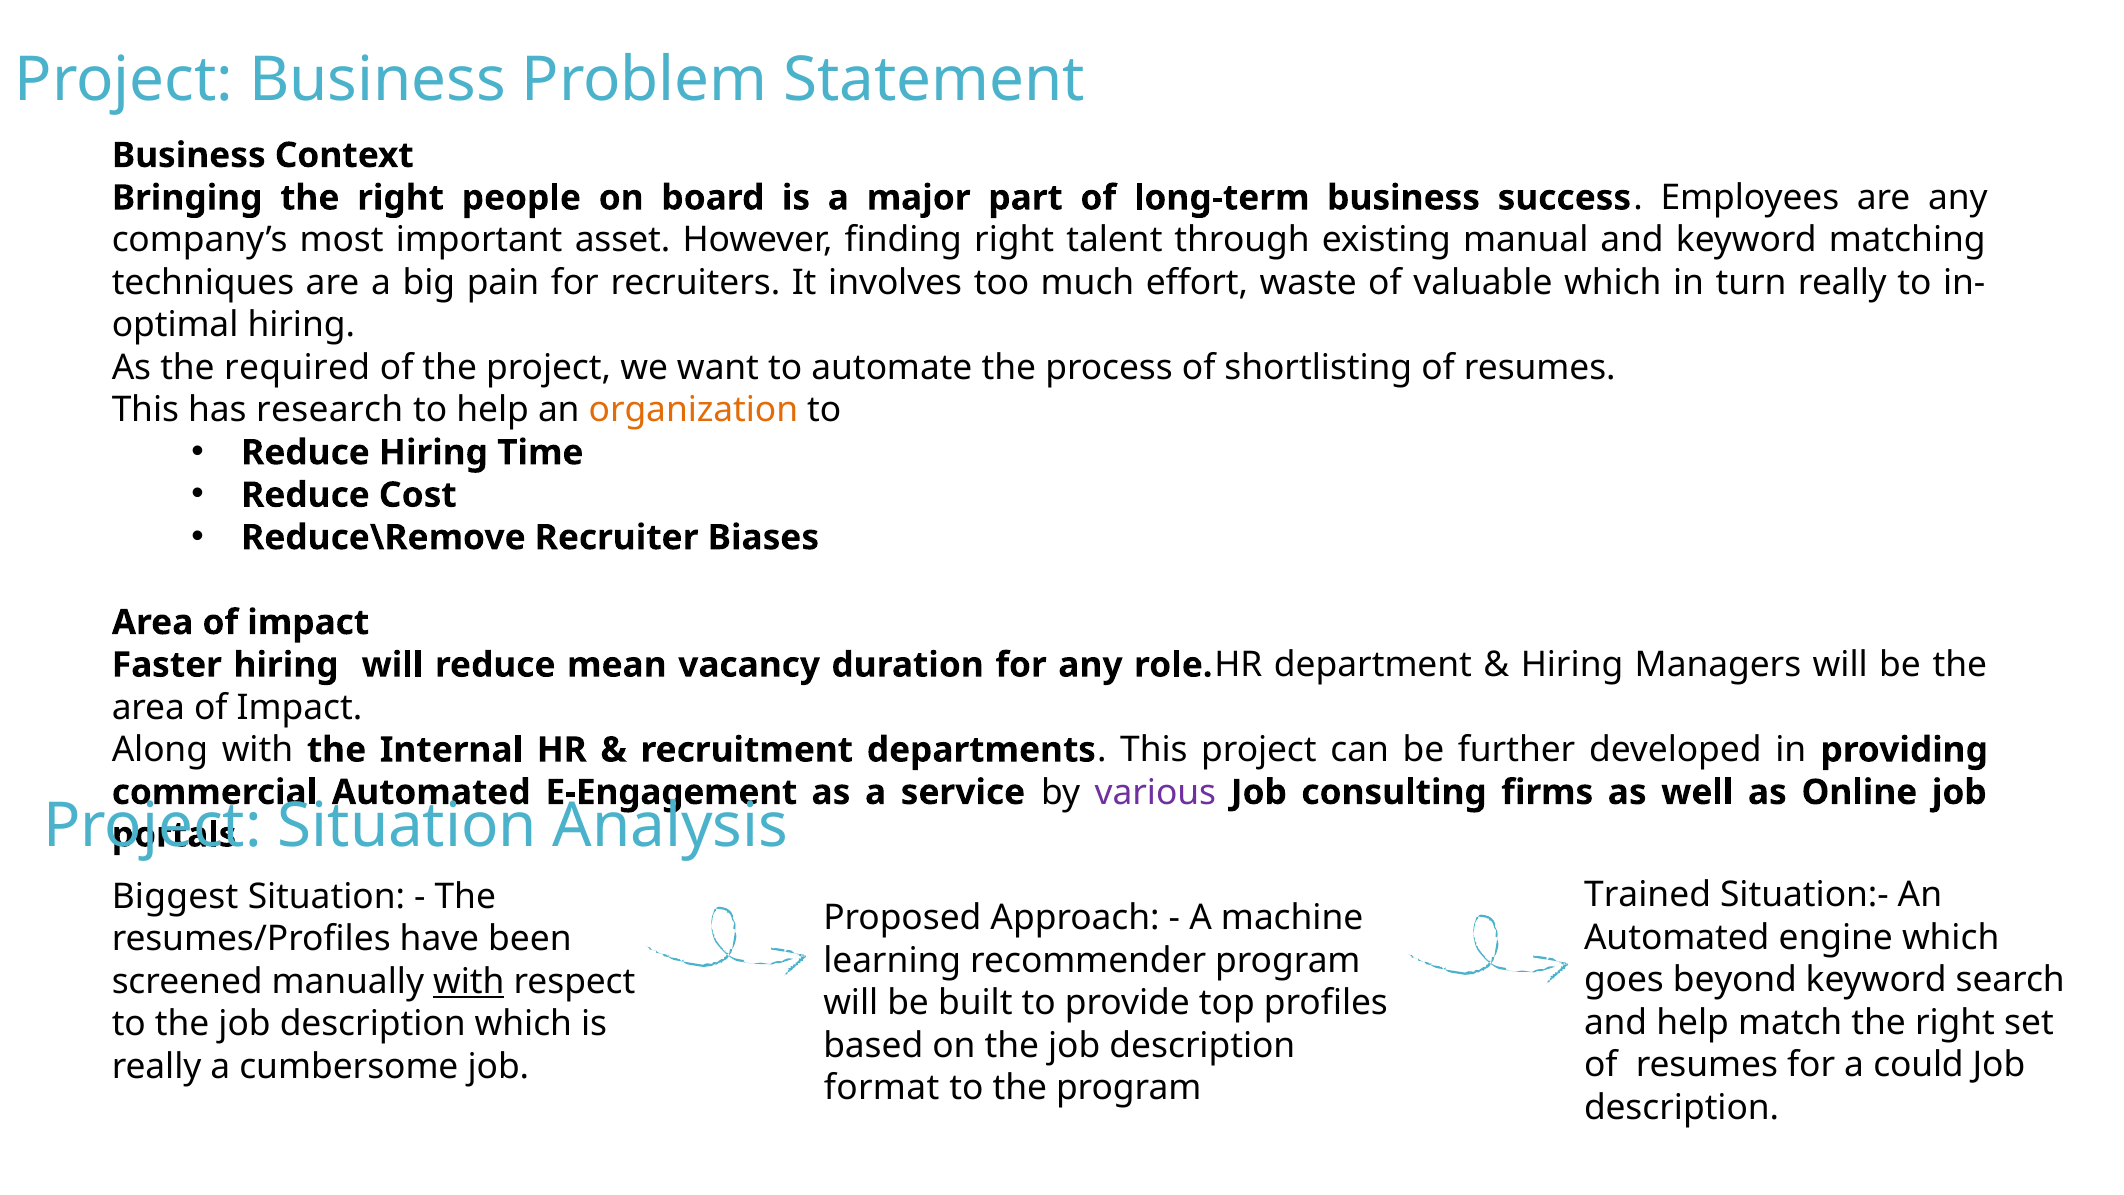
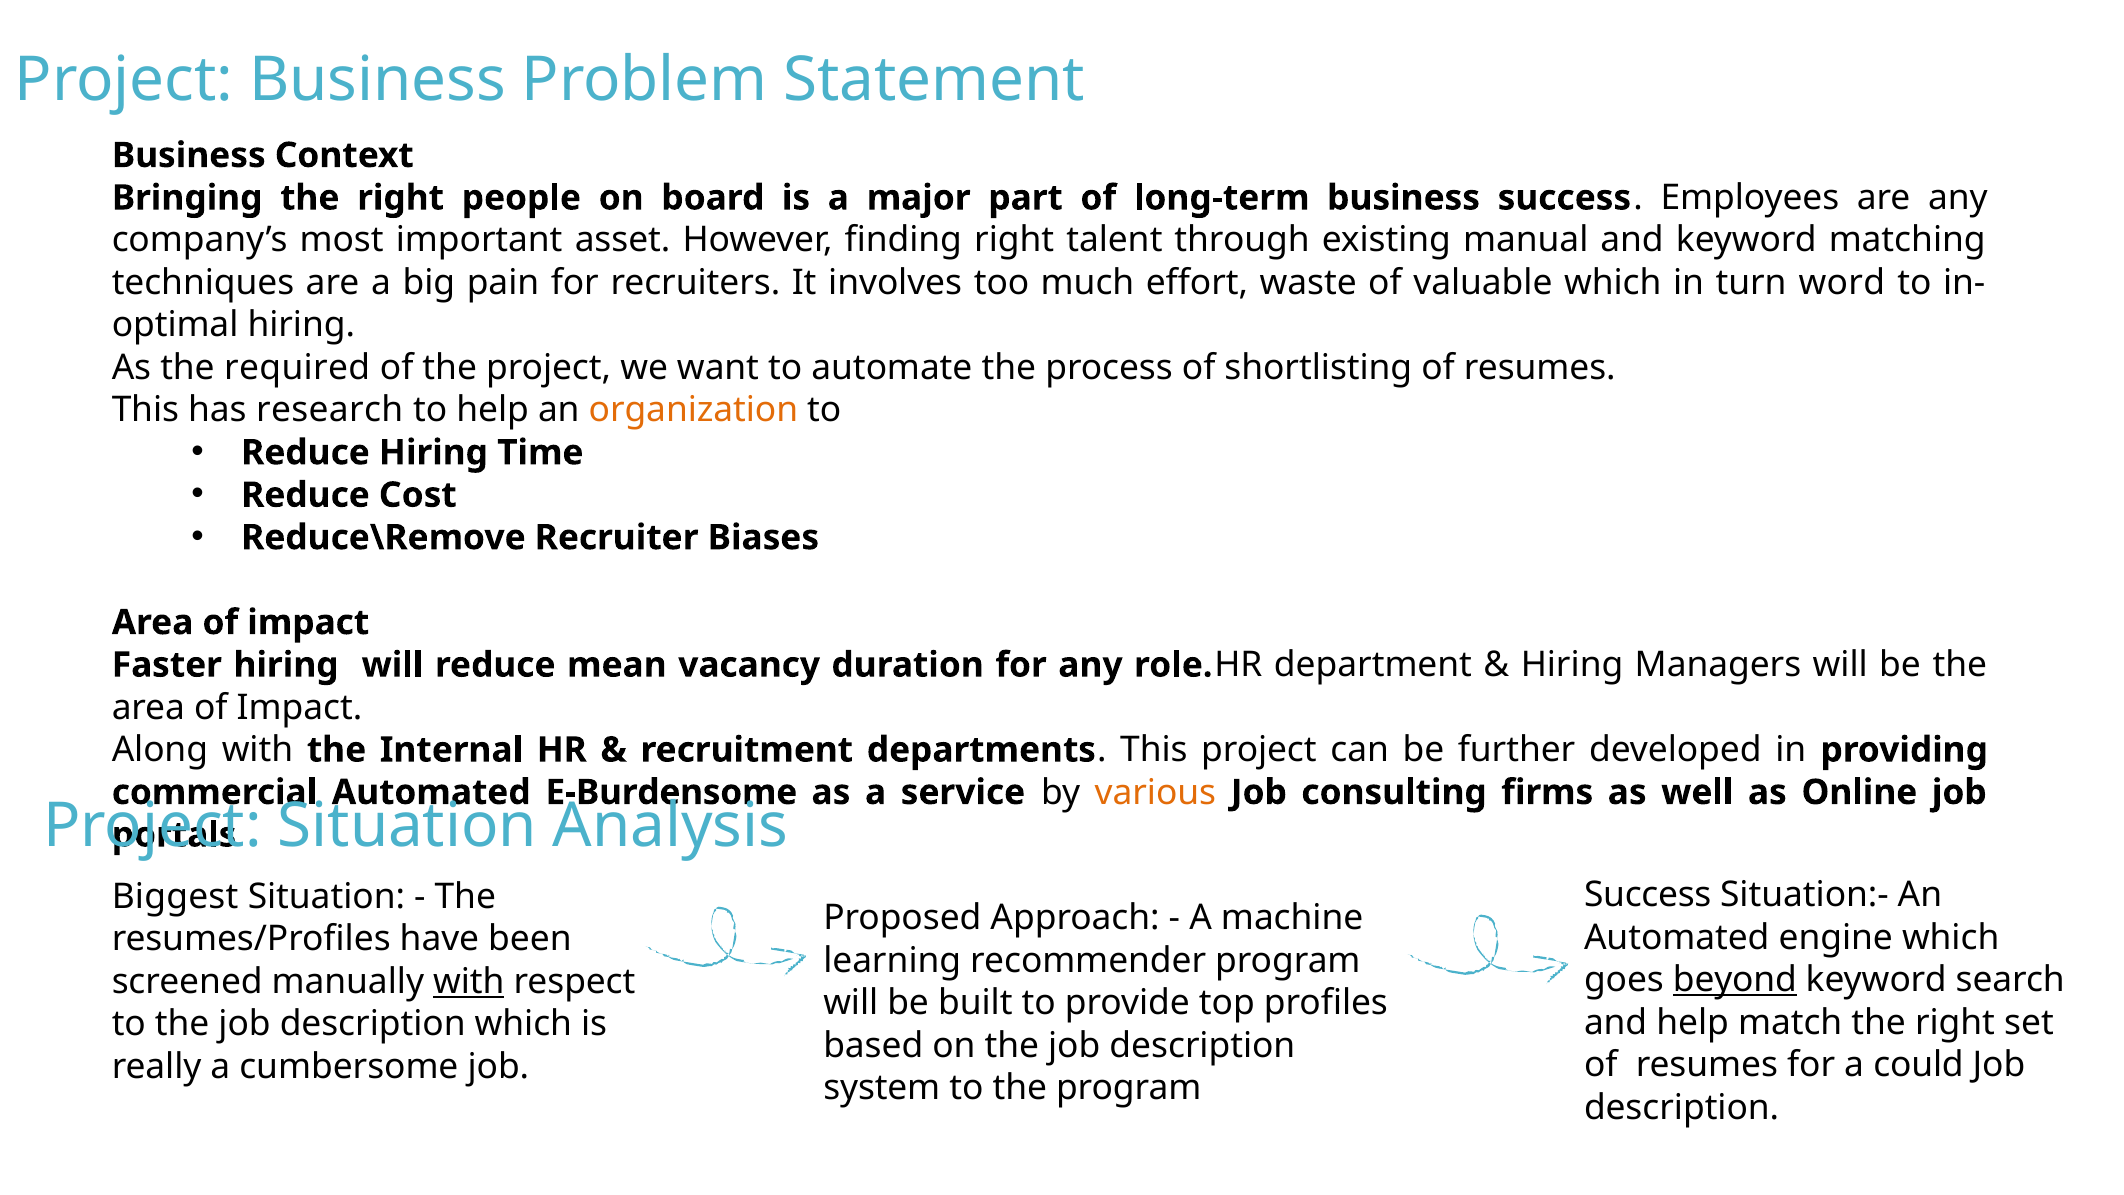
turn really: really -> word (1842, 283)
E-Engagement: E-Engagement -> E-Burdensome (671, 792)
various colour: purple -> orange (1155, 792)
Trained: Trained -> Success (1648, 895)
beyond underline: none -> present (1735, 980)
format: format -> system (882, 1088)
